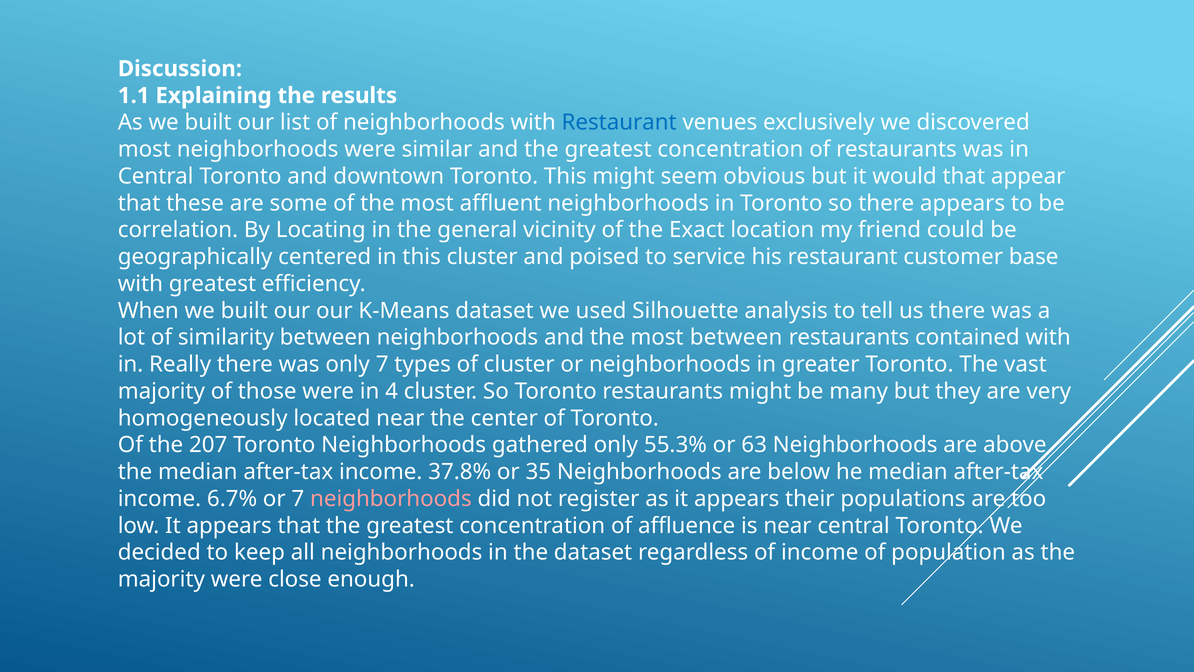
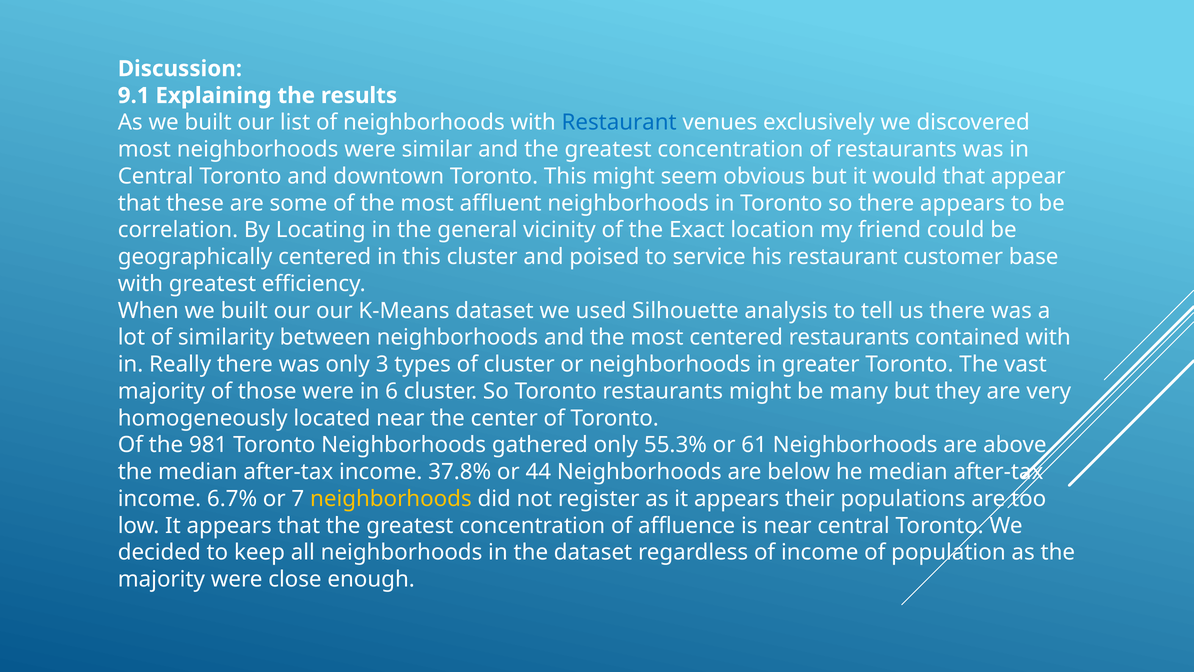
1.1: 1.1 -> 9.1 (134, 96)
most between: between -> centered (736, 337)
only 7: 7 -> 3 (382, 364)
4: 4 -> 6 (392, 391)
207: 207 -> 981 (208, 445)
63: 63 -> 61 (754, 445)
35: 35 -> 44 (538, 472)
neighborhoods colour: pink -> yellow (391, 499)
